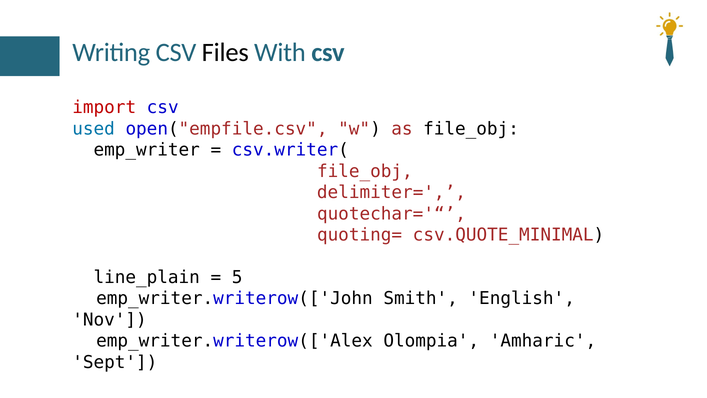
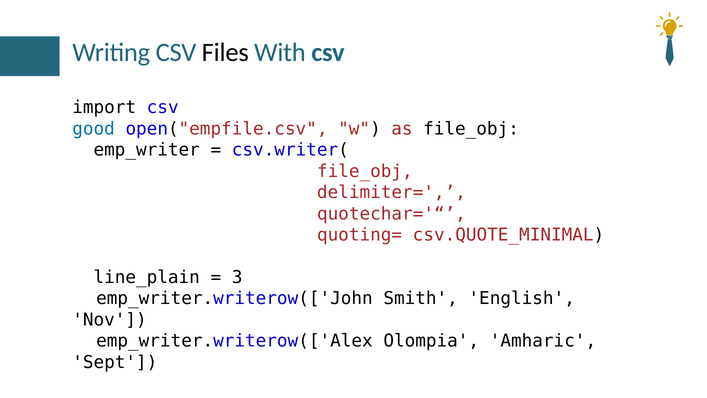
import colour: red -> black (104, 107)
used: used -> good (94, 129)
5: 5 -> 3 (237, 277)
